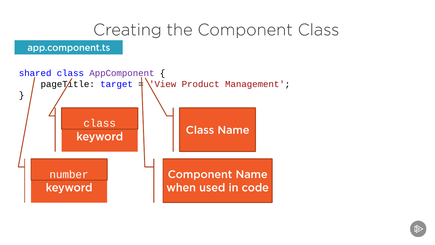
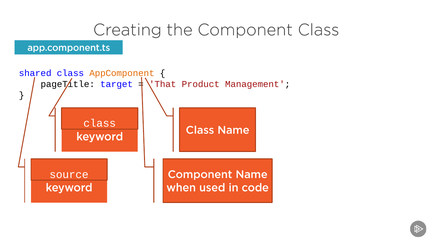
AppComponent colour: purple -> orange (122, 73)
View: View -> That (163, 84)
number: number -> source (69, 174)
